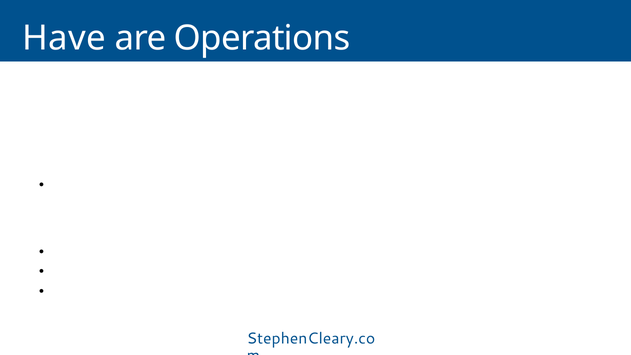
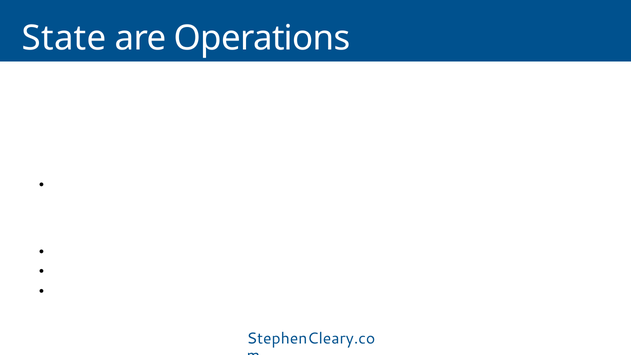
Have: Have -> State (64, 38)
